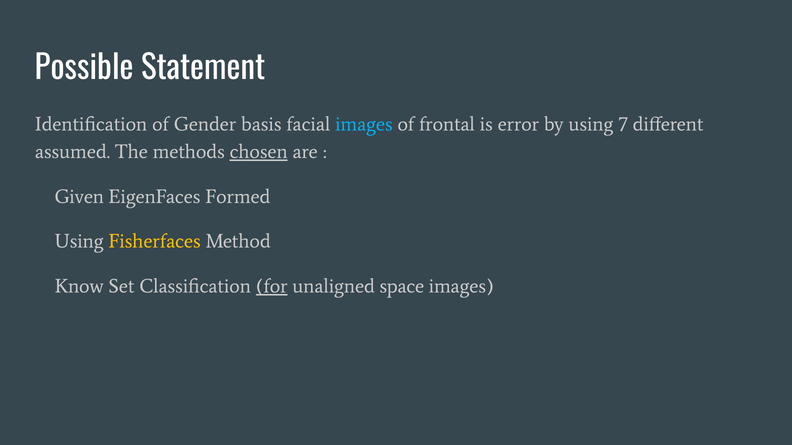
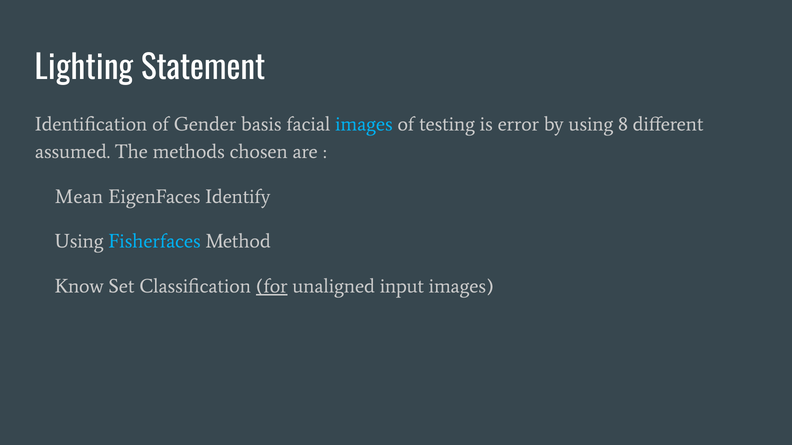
Possible: Possible -> Lighting (84, 69)
frontal: frontal -> testing (447, 125)
7: 7 -> 8 (623, 125)
chosen underline: present -> none (259, 152)
Given: Given -> Mean (79, 197)
Formed: Formed -> Identify (238, 197)
Fisherfaces colour: yellow -> light blue (155, 242)
space: space -> input (402, 287)
